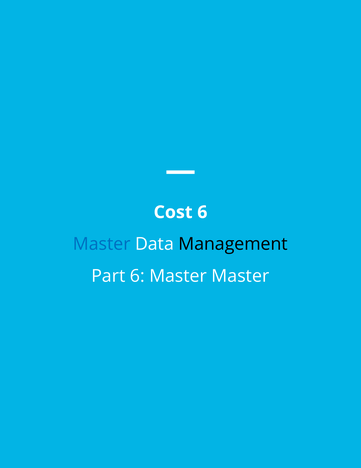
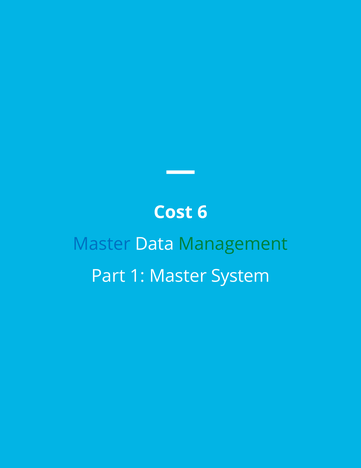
Management colour: black -> green (233, 244)
Part 6: 6 -> 1 (137, 276)
Master Master: Master -> System (240, 276)
